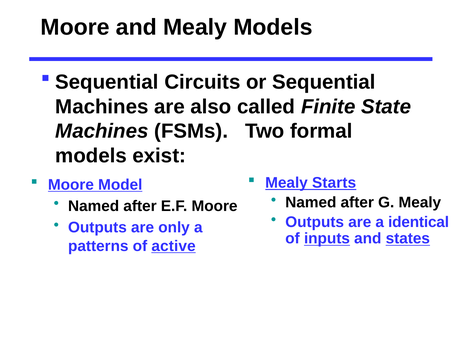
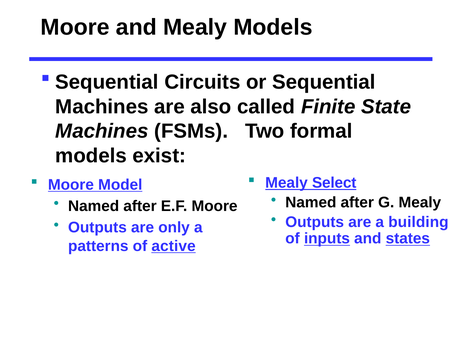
Starts: Starts -> Select (334, 183)
identical: identical -> building (418, 222)
